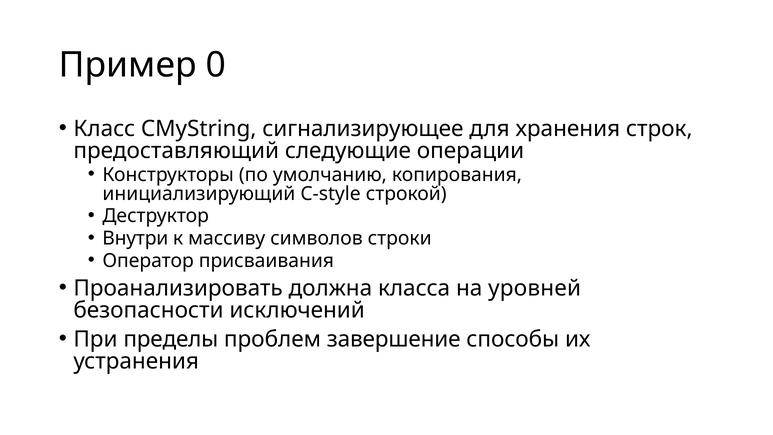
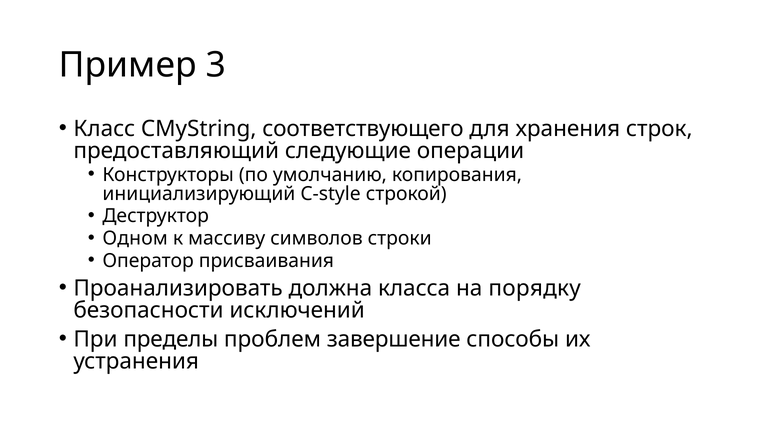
0: 0 -> 3 (216, 65)
сигнализирующее: сигнализирующее -> соответствующего (363, 129)
Внутри: Внутри -> Одном (135, 238)
уровней: уровней -> порядку (535, 288)
